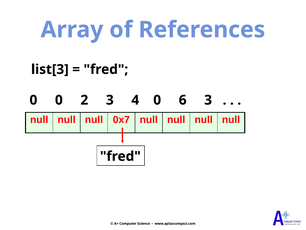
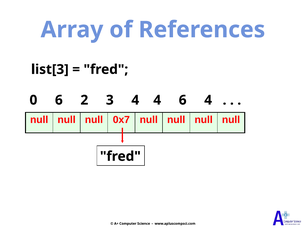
0 0: 0 -> 6 (59, 100)
4 0: 0 -> 4 (157, 100)
6 3: 3 -> 4 (208, 100)
